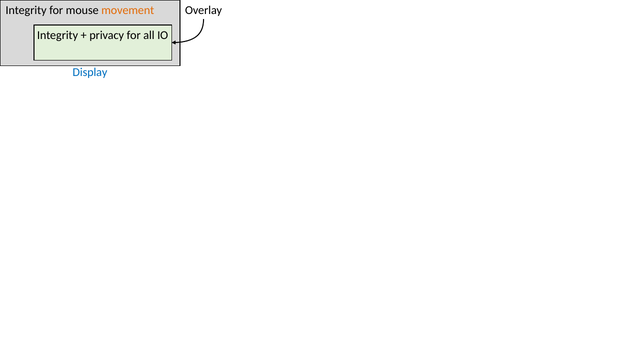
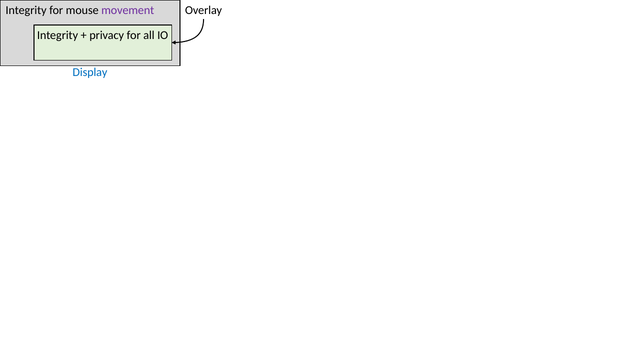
movement colour: orange -> purple (128, 10)
